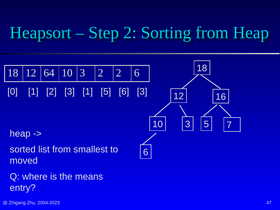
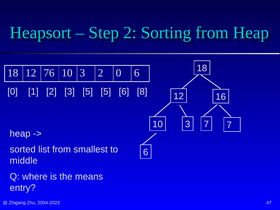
64: 64 -> 76 (49, 73)
2 2: 2 -> 0 (119, 73)
3 1: 1 -> 5 (88, 92)
6 3: 3 -> 8 (142, 92)
3 5: 5 -> 7 (206, 124)
moved: moved -> middle (24, 161)
